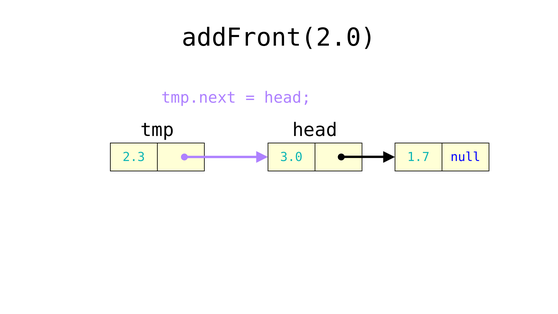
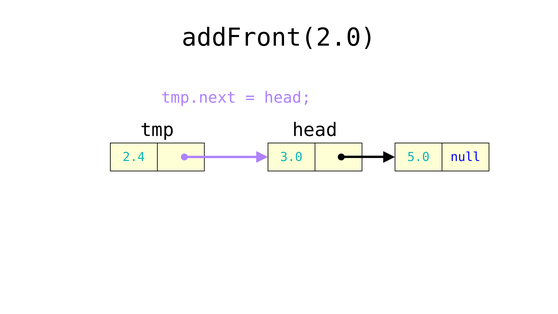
2.3: 2.3 -> 2.4 (134, 157)
1.7: 1.7 -> 5.0 (418, 157)
